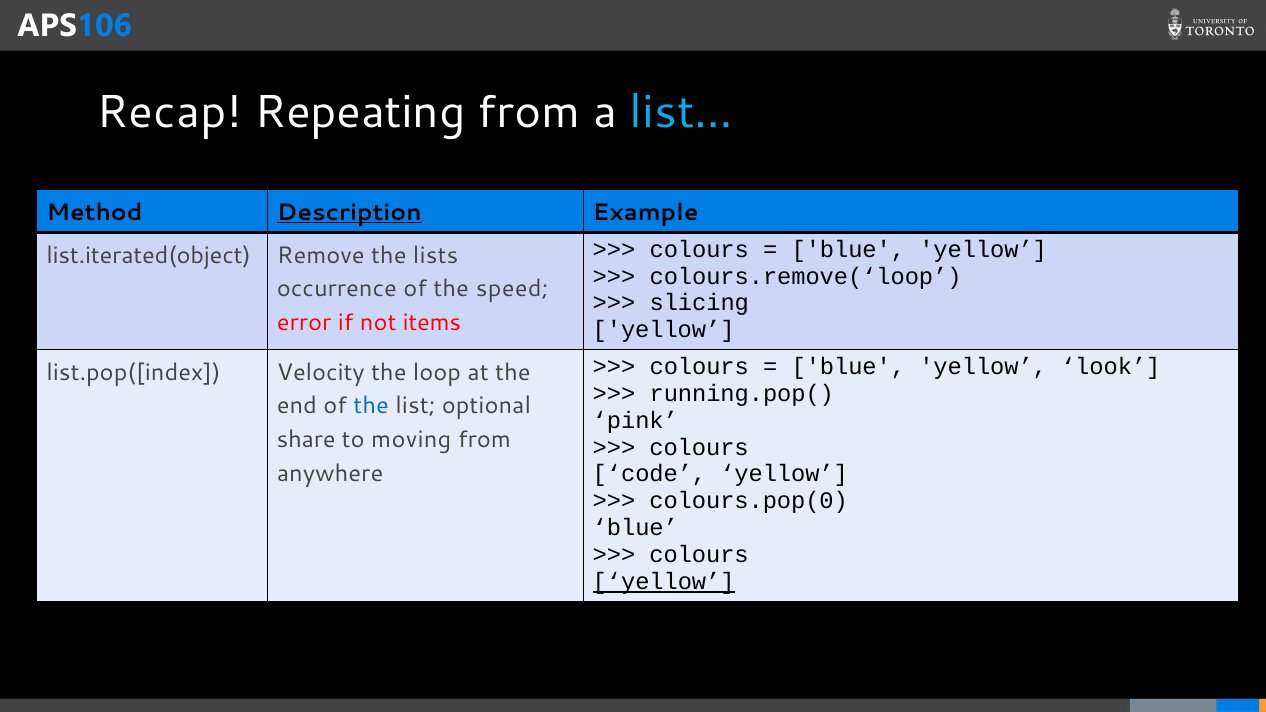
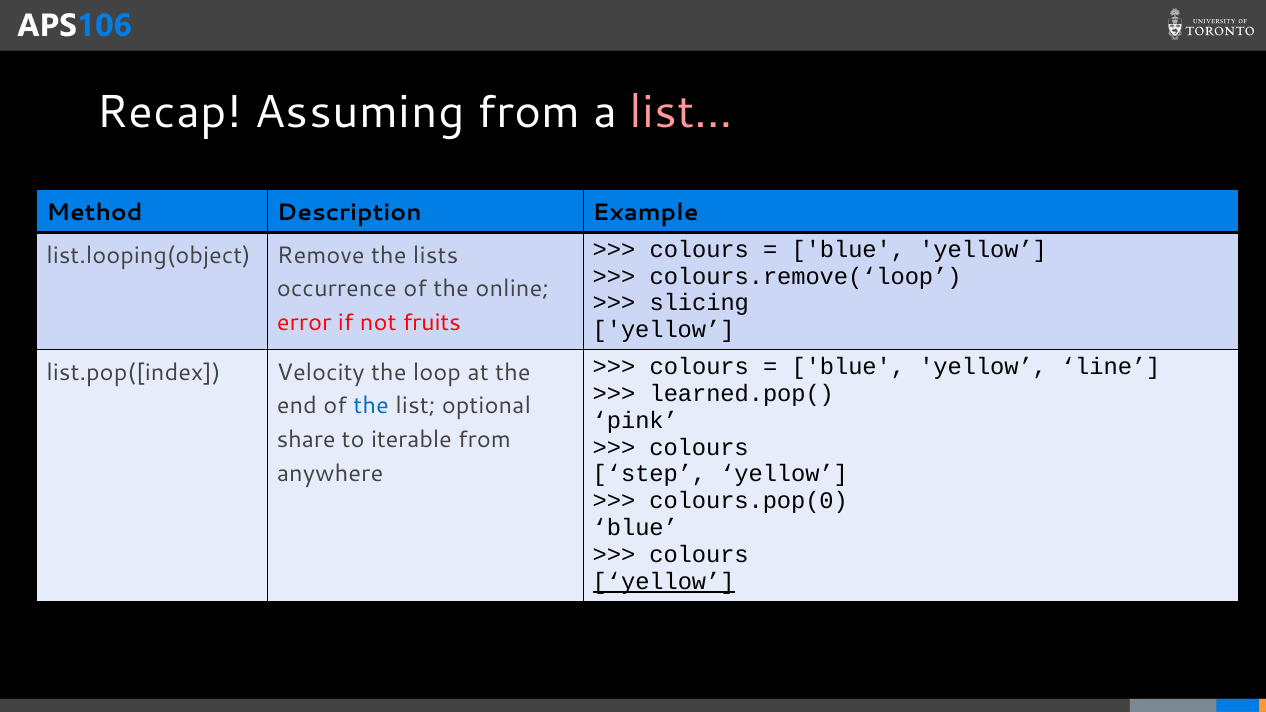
Repeating: Repeating -> Assuming (359, 112)
list… colour: light blue -> pink (682, 112)
Description underline: present -> none (349, 212)
list.iterated(object: list.iterated(object -> list.looping(object (149, 255)
speed: speed -> online (512, 289)
items: items -> fruits (432, 323)
look: look -> line (1111, 367)
running.pop(: running.pop( -> learned.pop( (742, 393)
moving: moving -> iterable (411, 440)
code: code -> step (649, 474)
